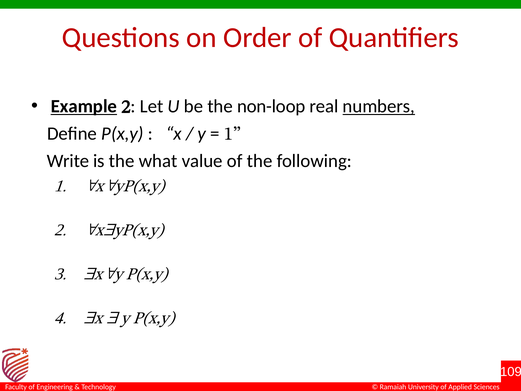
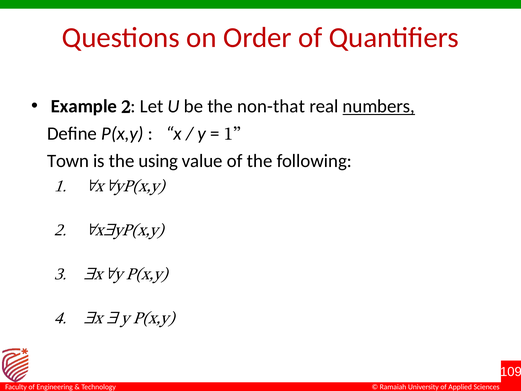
Example underline: present -> none (84, 106)
non-loop: non-loop -> non-that (271, 106)
Write: Write -> Town (68, 161)
what: what -> using (158, 161)
